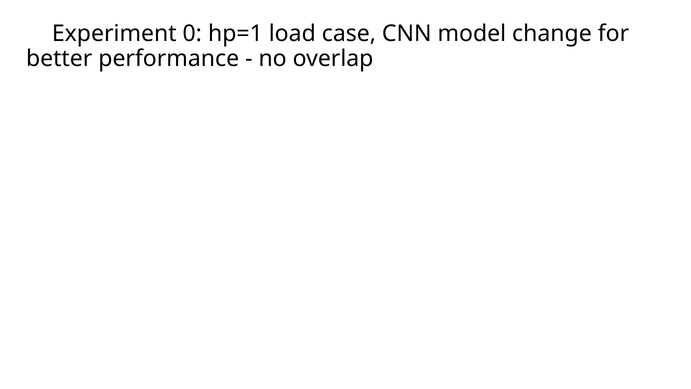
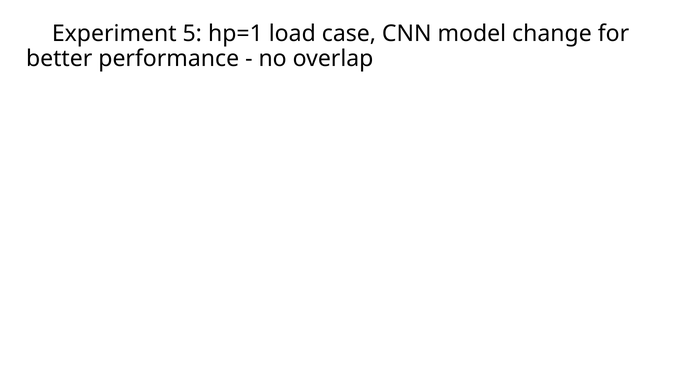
0: 0 -> 5 (192, 33)
